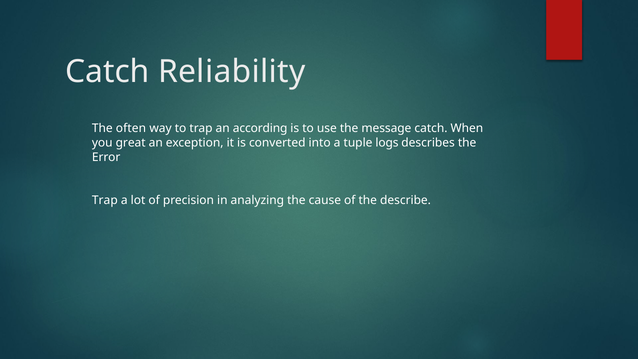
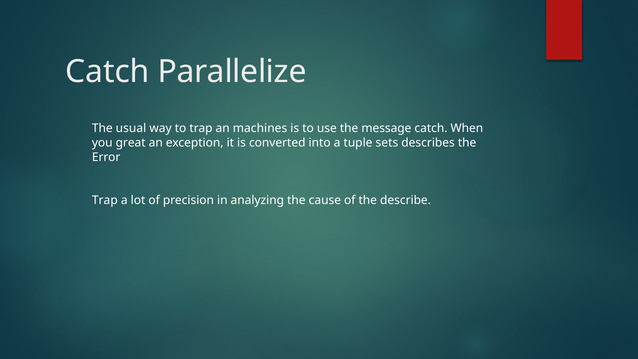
Reliability: Reliability -> Parallelize (232, 72)
often: often -> usual (131, 128)
according: according -> machines (260, 128)
logs: logs -> sets (387, 143)
